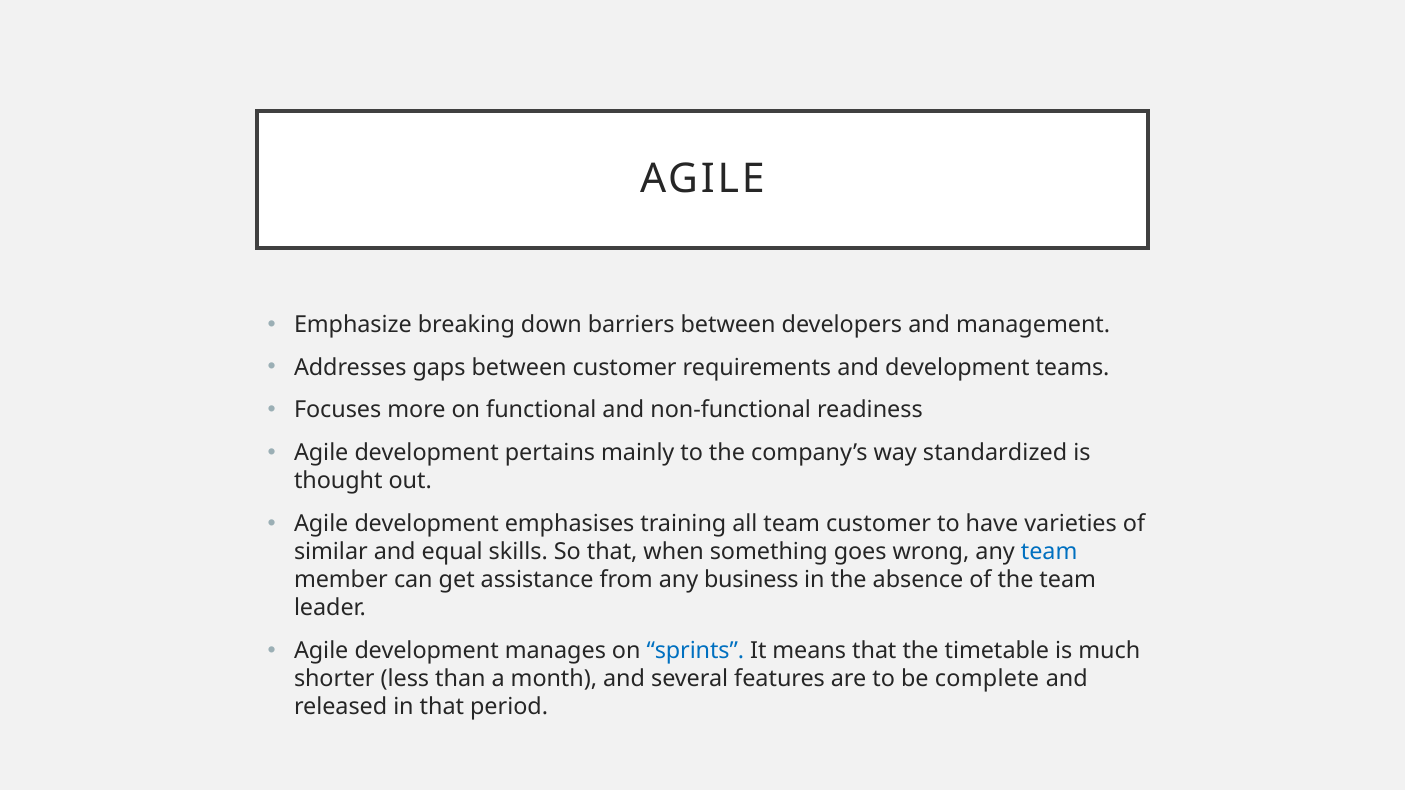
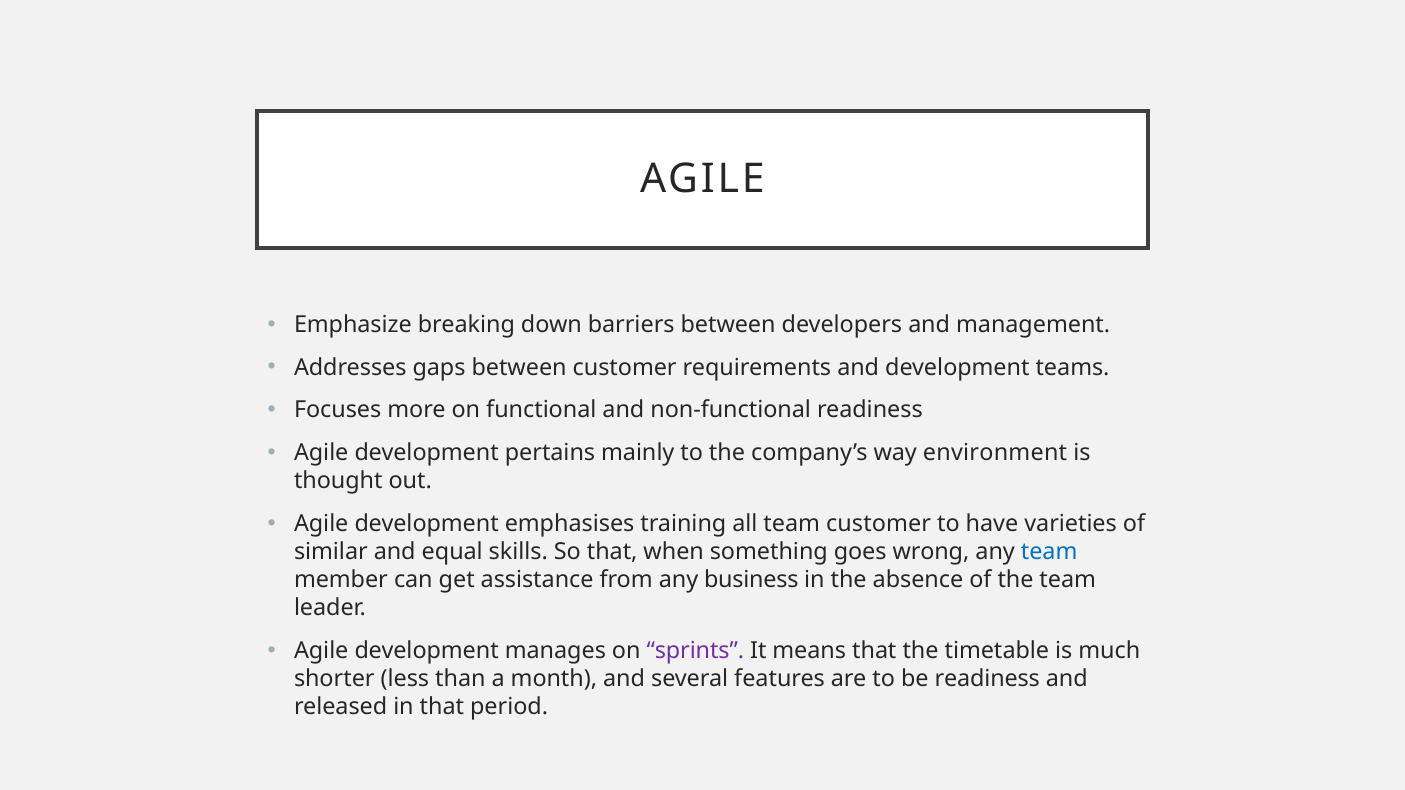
standardized: standardized -> environment (995, 453)
sprints colour: blue -> purple (695, 651)
be complete: complete -> readiness (987, 679)
